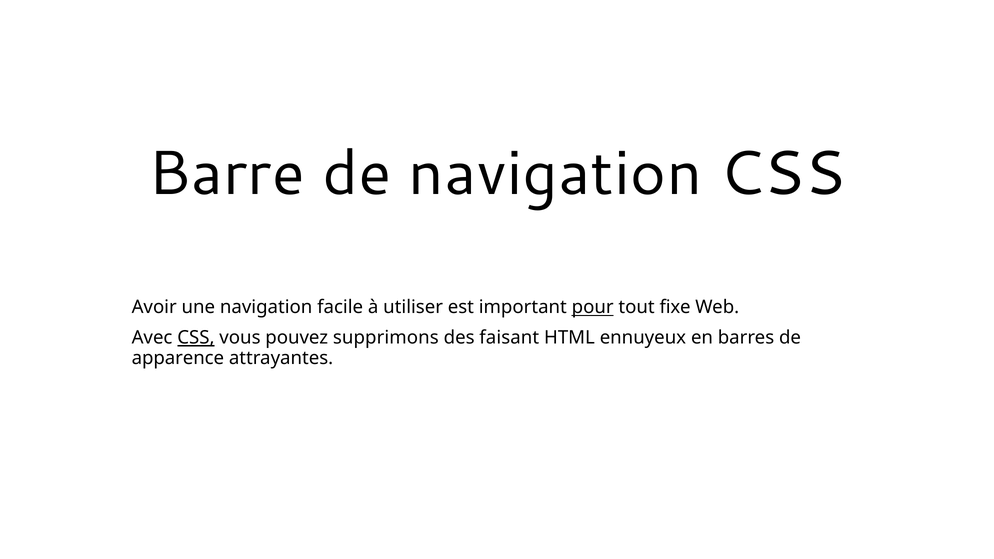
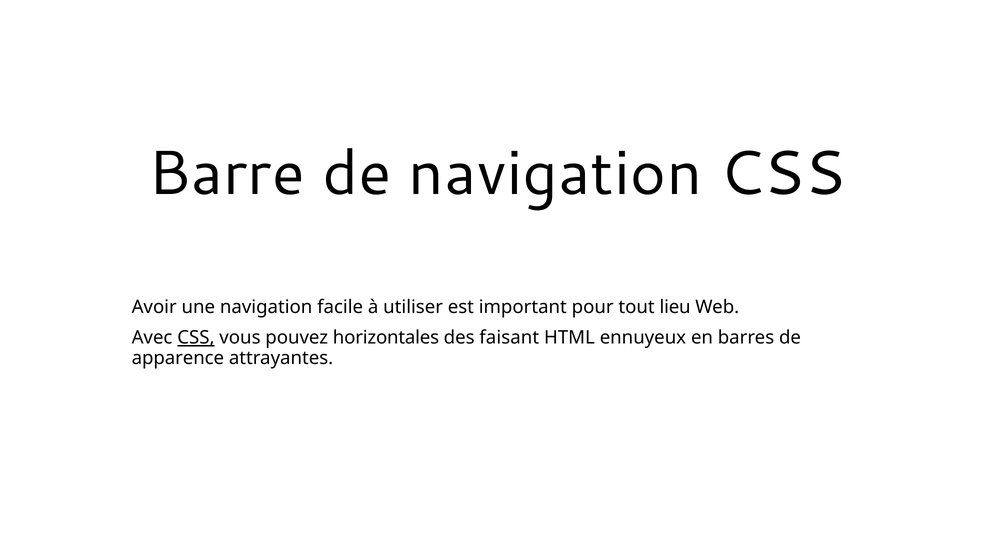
pour underline: present -> none (593, 307)
fixe: fixe -> lieu (675, 307)
supprimons: supprimons -> horizontales (386, 338)
